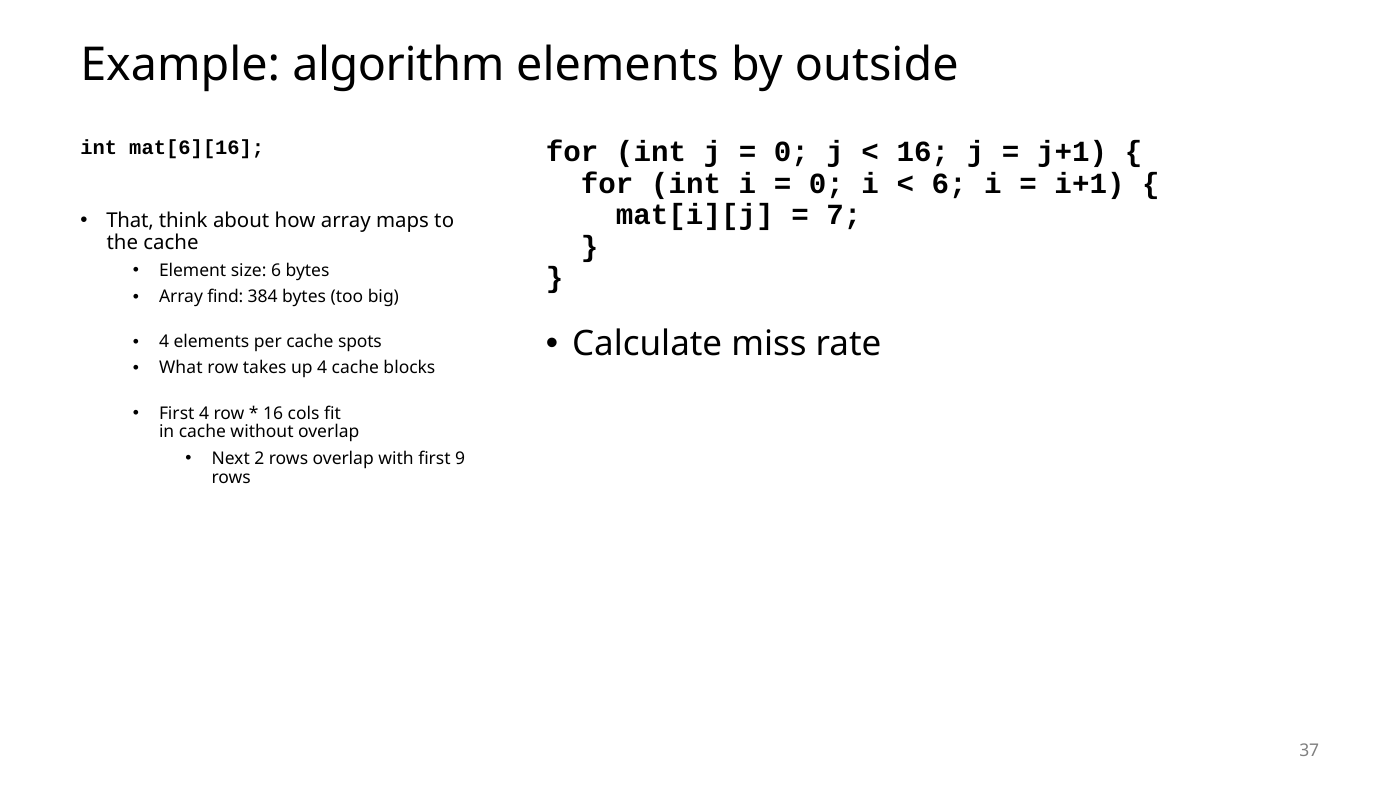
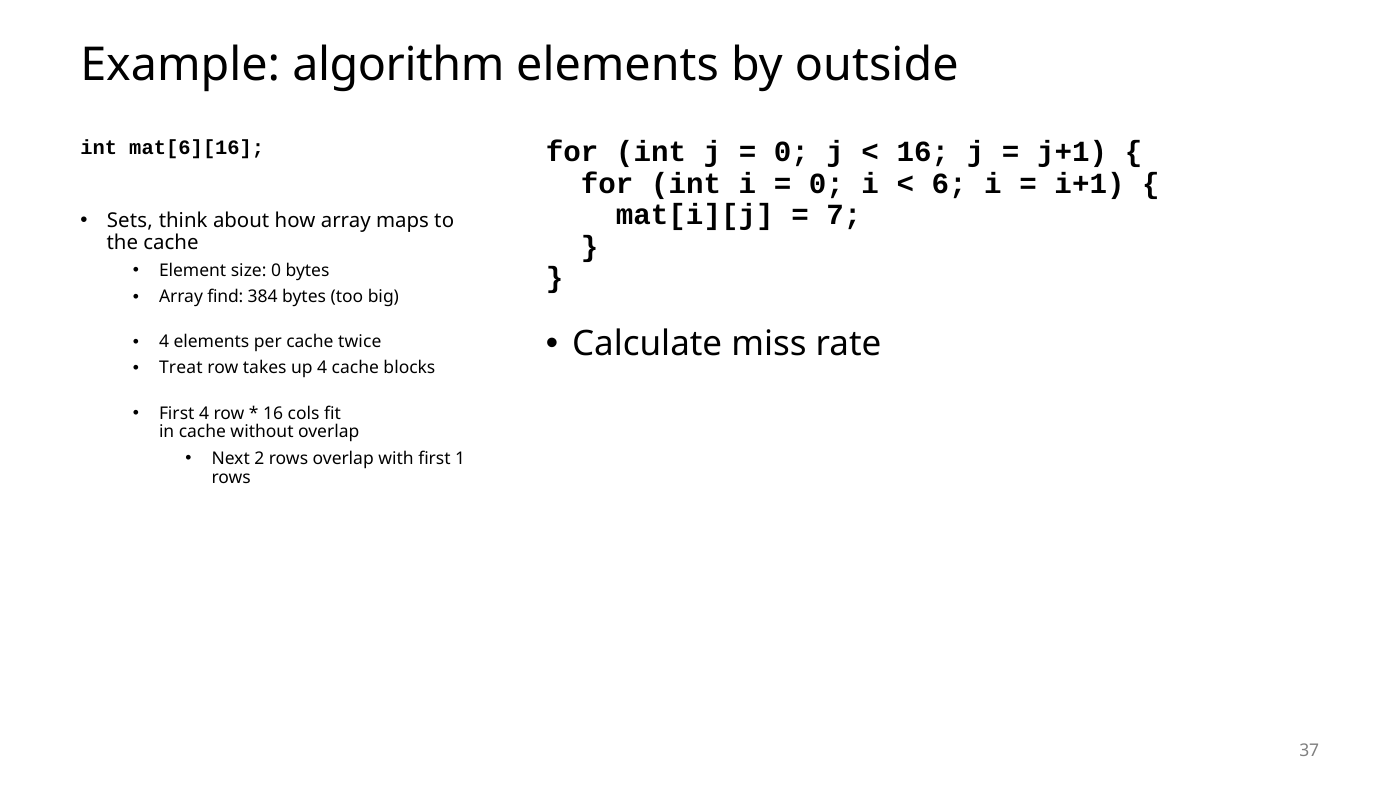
That: That -> Sets (130, 221)
size 6: 6 -> 0 (276, 271)
spots: spots -> twice (360, 342)
What: What -> Treat (181, 368)
9: 9 -> 1 (460, 458)
